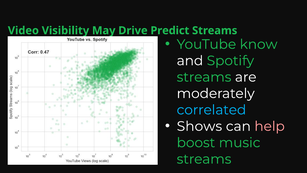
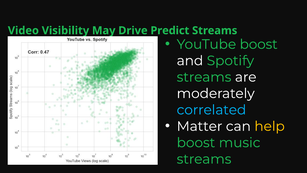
YouTube know: know -> boost (259, 44)
Shows: Shows -> Matter (200, 126)
help colour: pink -> yellow (270, 126)
